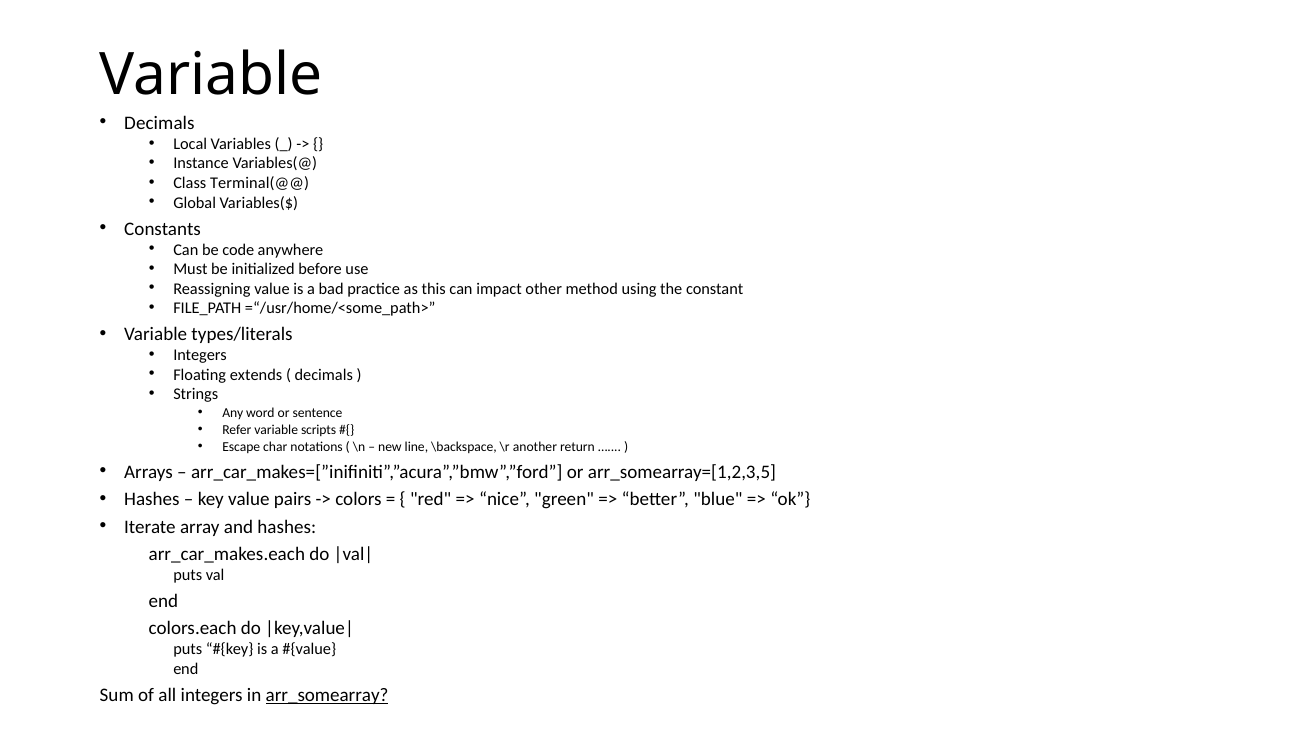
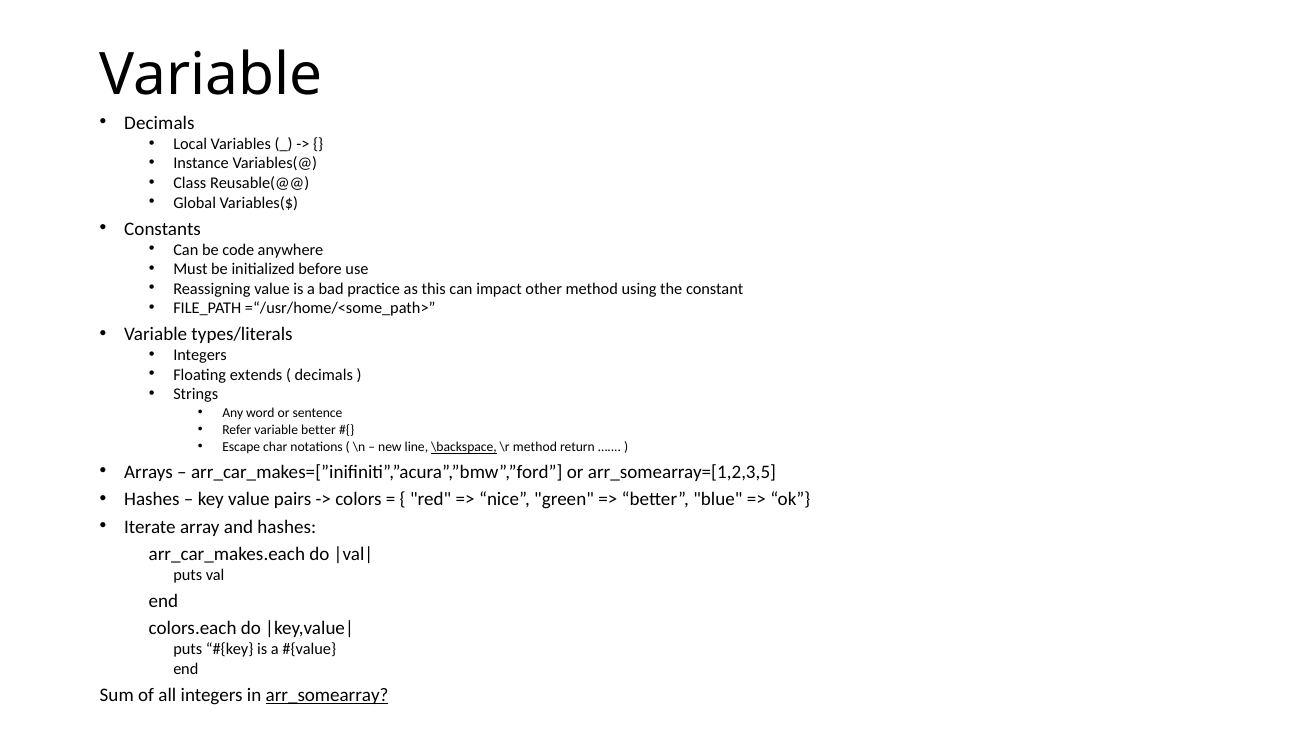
Terminal(@@: Terminal(@@ -> Reusable(@@ (260, 183)
variable scripts: scripts -> better (319, 430)
\backspace underline: none -> present (464, 447)
\r another: another -> method (535, 447)
